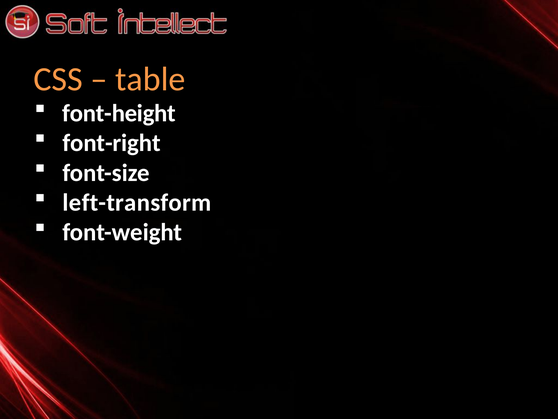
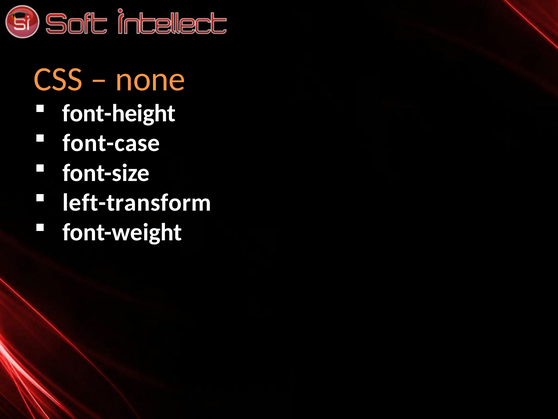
table: table -> none (150, 79)
font-right: font-right -> font-case (111, 143)
